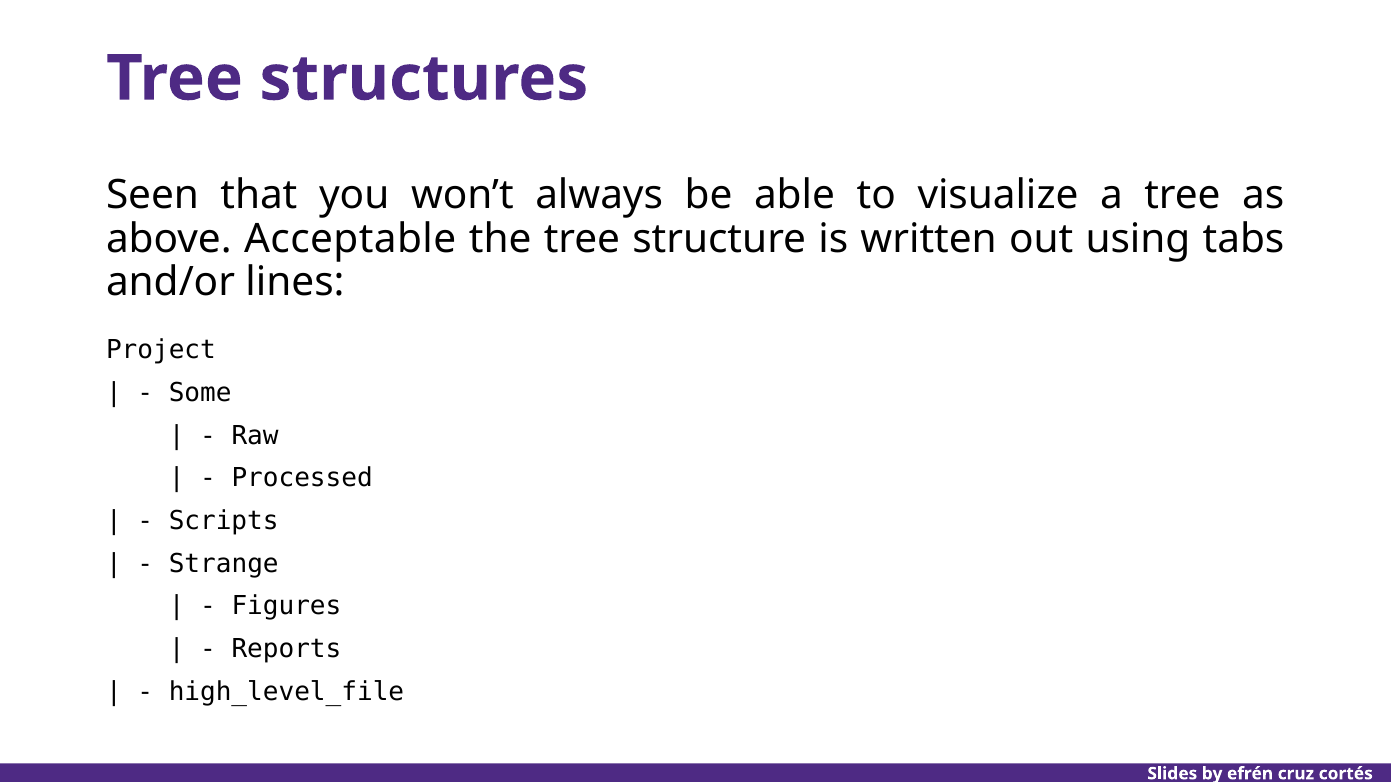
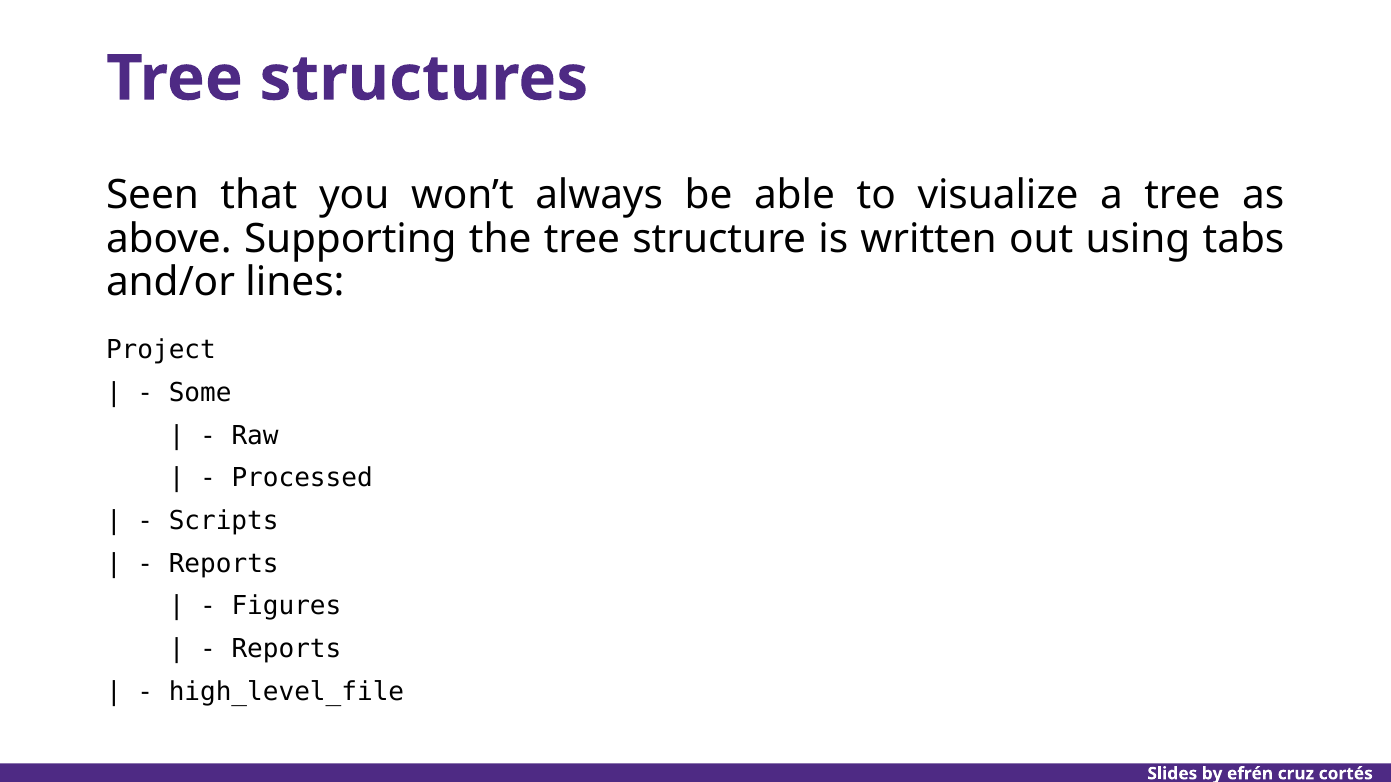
Acceptable: Acceptable -> Supporting (350, 239)
Strange: Strange -> Reports (224, 564)
